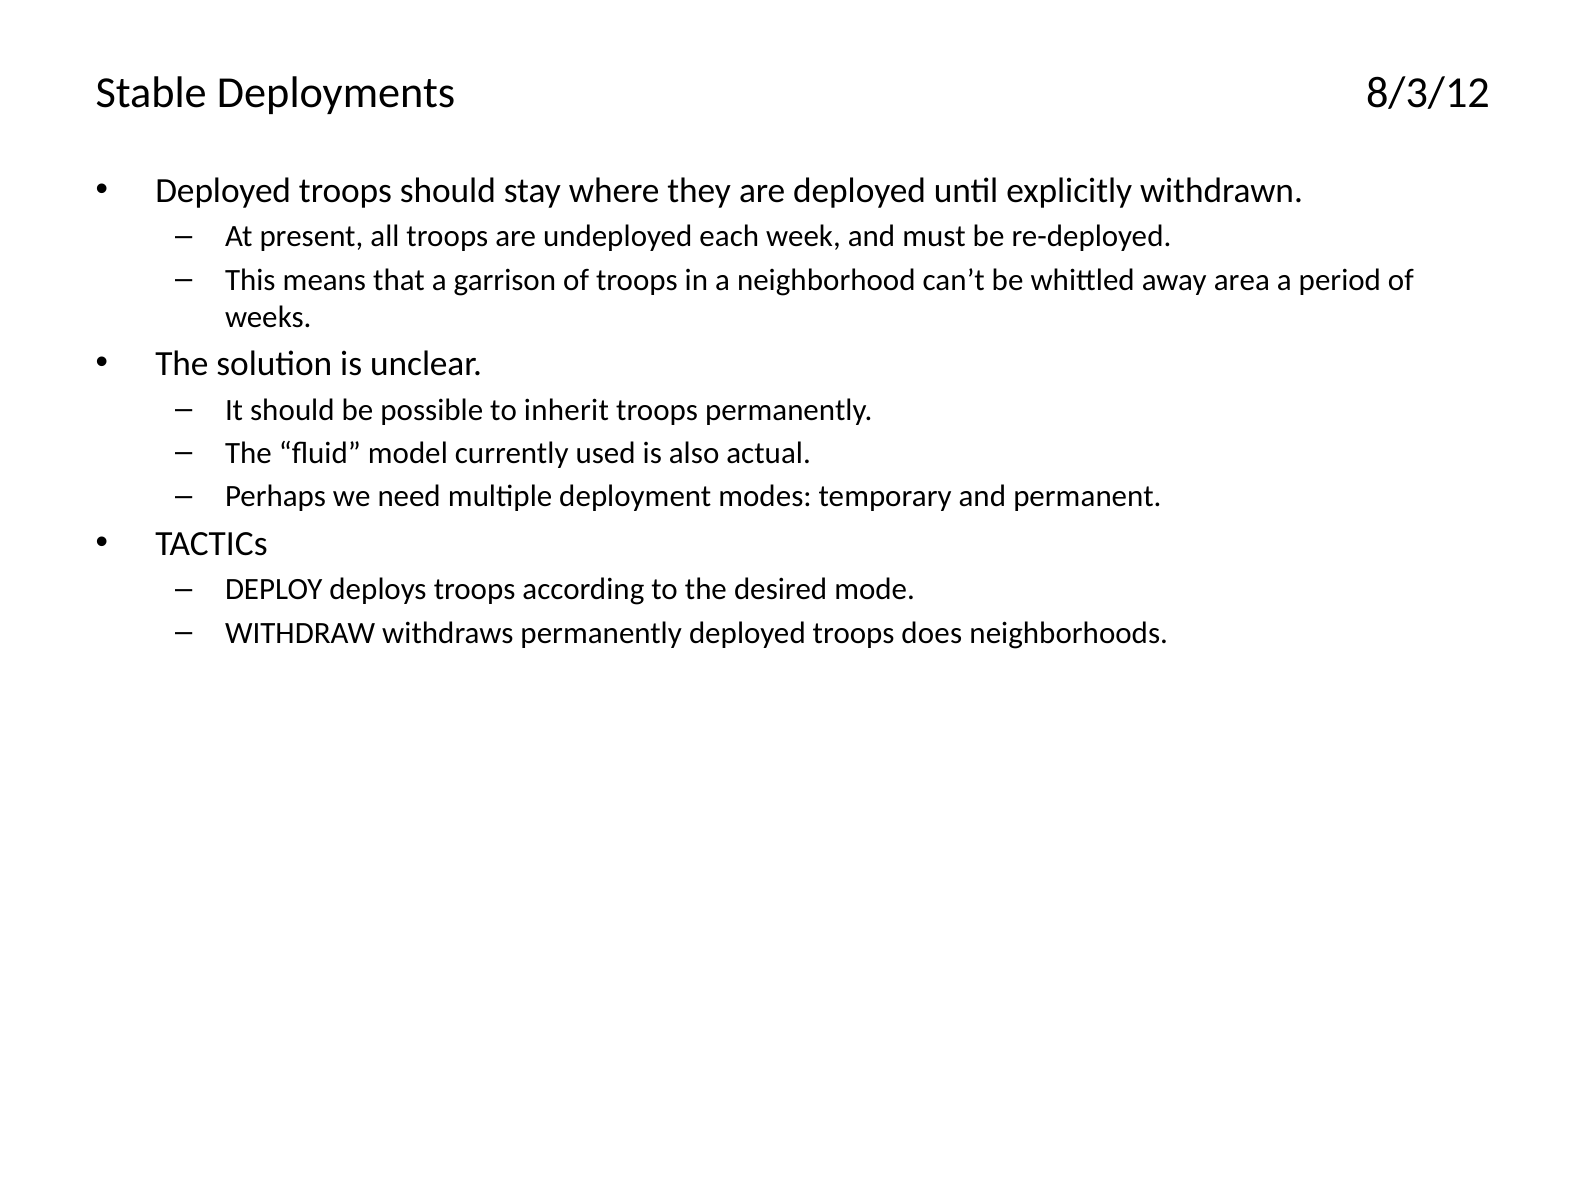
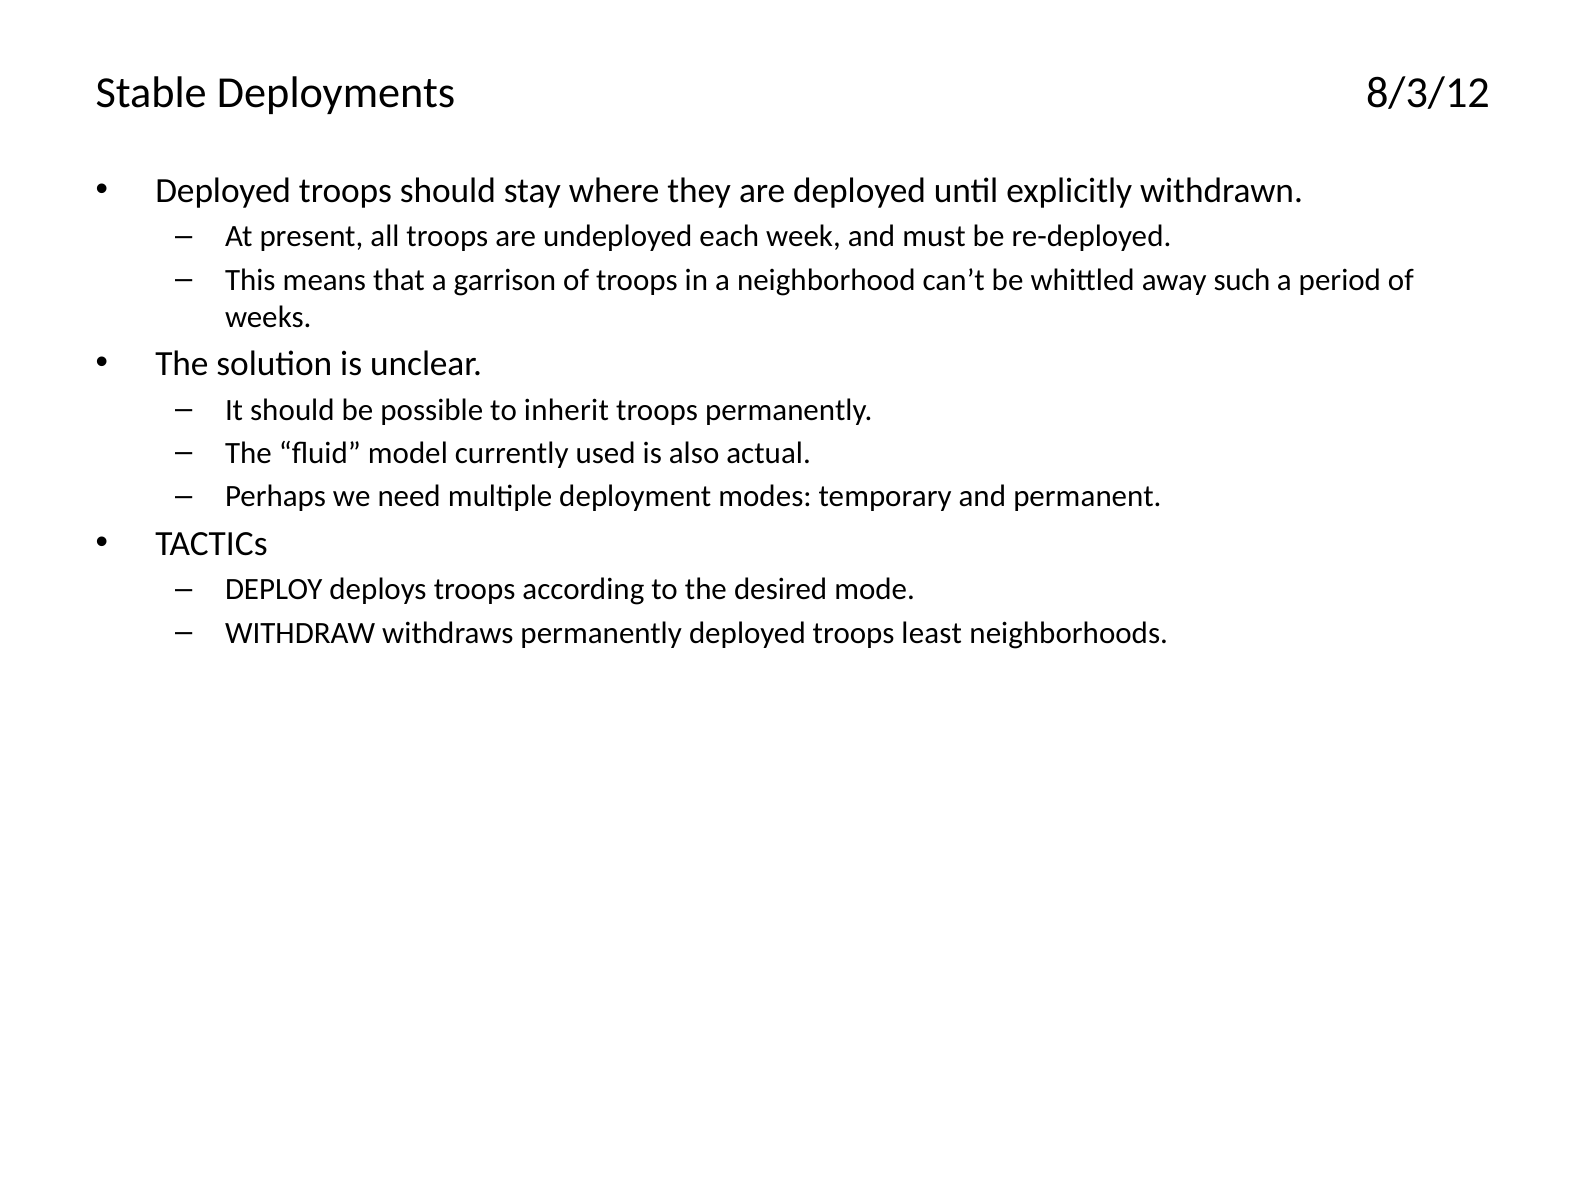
area: area -> such (1242, 280)
does: does -> least (932, 633)
